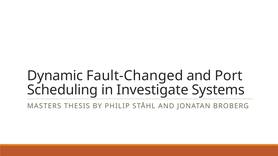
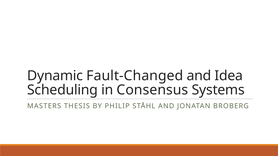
Port: Port -> Idea (229, 76)
Investigate: Investigate -> Consensus (152, 90)
